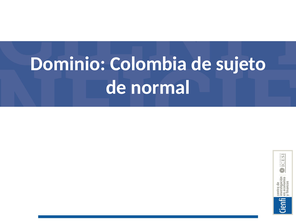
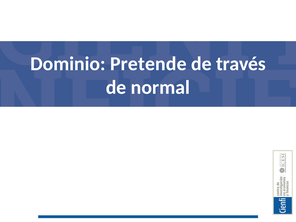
Colombia: Colombia -> Pretende (148, 64)
sujeto: sujeto -> través (241, 64)
